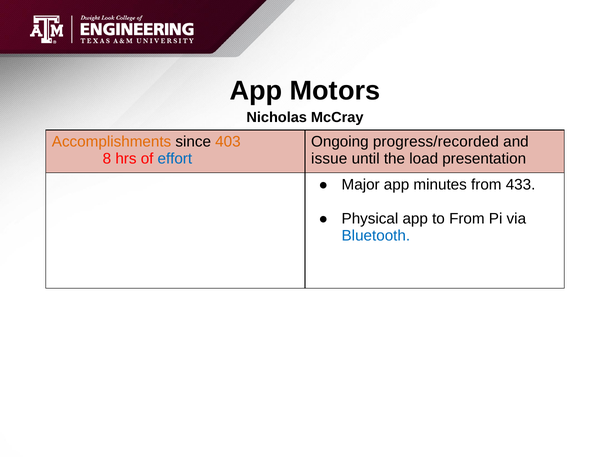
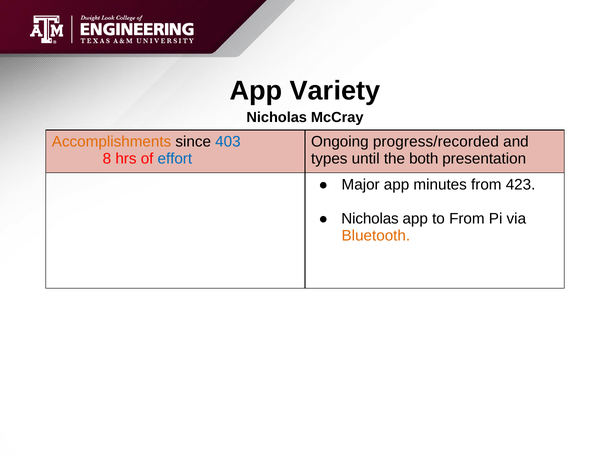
Motors: Motors -> Variety (335, 91)
403 colour: orange -> blue (228, 142)
issue: issue -> types (329, 159)
load: load -> both (424, 159)
433: 433 -> 423 (521, 185)
Physical: Physical -> Nicholas (370, 219)
Bluetooth colour: blue -> orange (376, 236)
